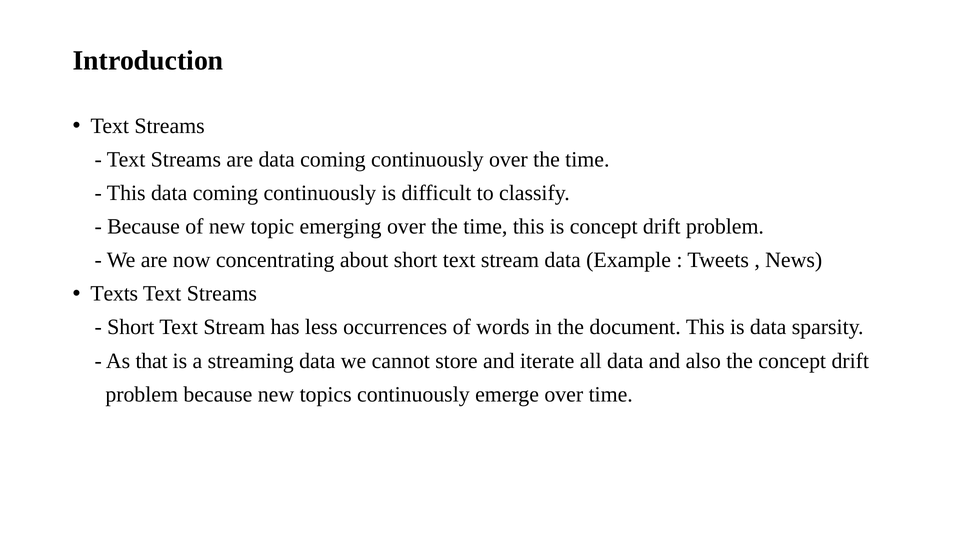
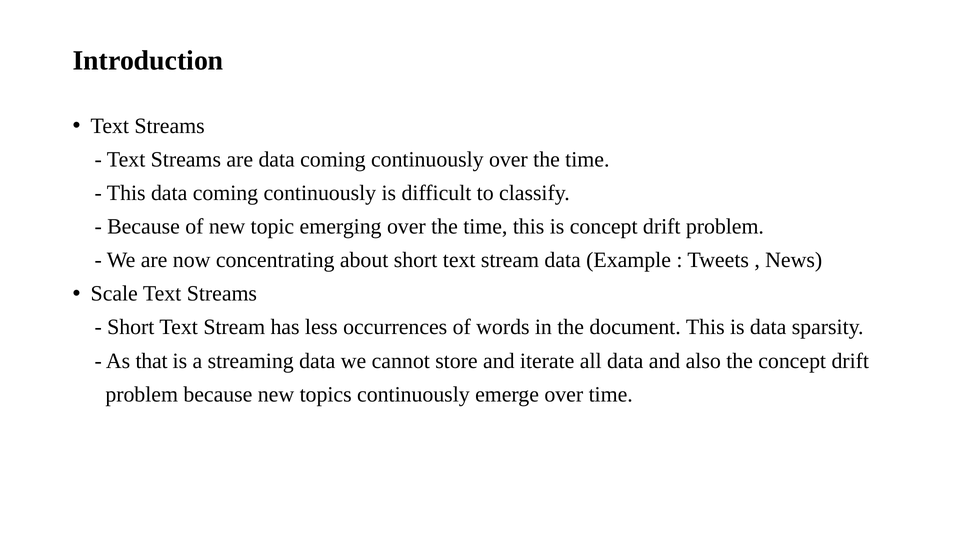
Texts: Texts -> Scale (114, 293)
